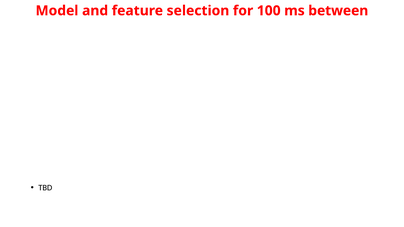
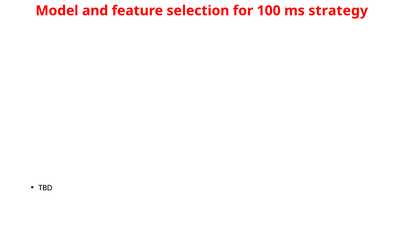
between: between -> strategy (338, 11)
